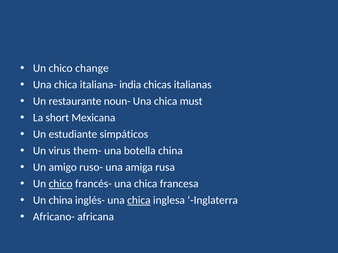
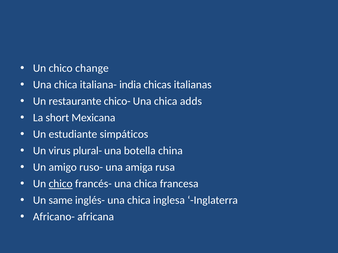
noun-: noun- -> chico- (117, 101)
must: must -> adds (191, 101)
them-: them- -> plural- (87, 151)
Un china: china -> same (61, 201)
chica underline: present -> none (139, 201)
